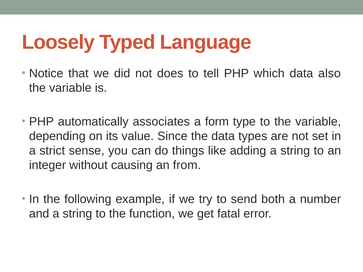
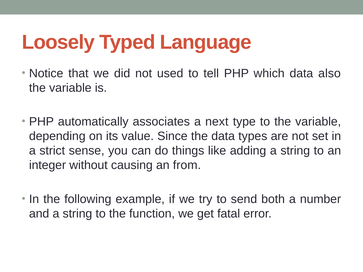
does: does -> used (170, 73)
form: form -> next (217, 122)
